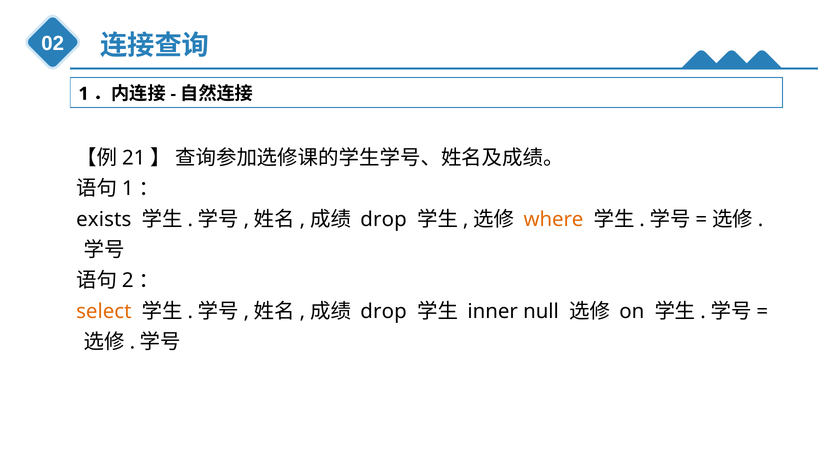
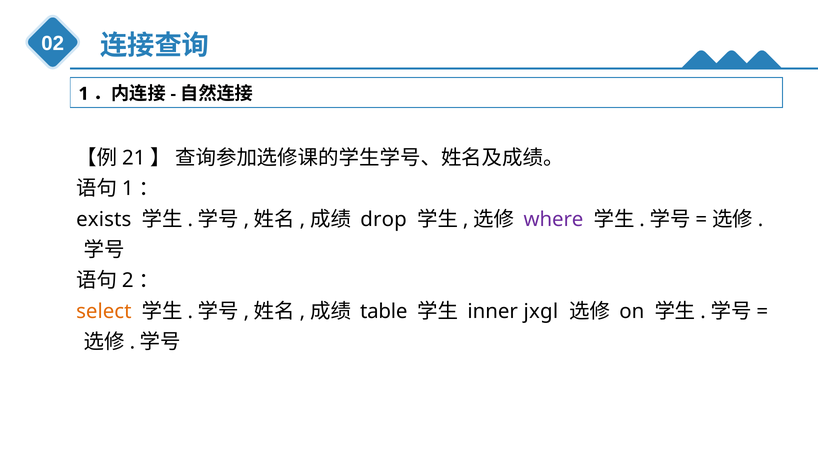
where colour: orange -> purple (553, 219)
drop: drop -> table (384, 311)
null: null -> jxgl (541, 311)
